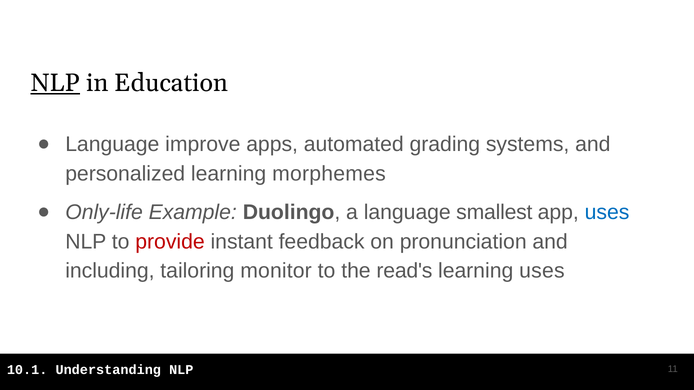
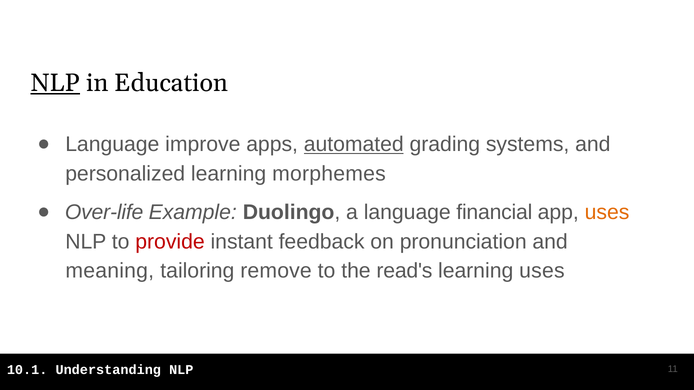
automated underline: none -> present (354, 145)
Only-life: Only-life -> Over-life (104, 213)
smallest: smallest -> financial (494, 213)
uses colour: blue -> orange (607, 213)
including: including -> meaning (110, 271)
monitor: monitor -> remove (276, 271)
